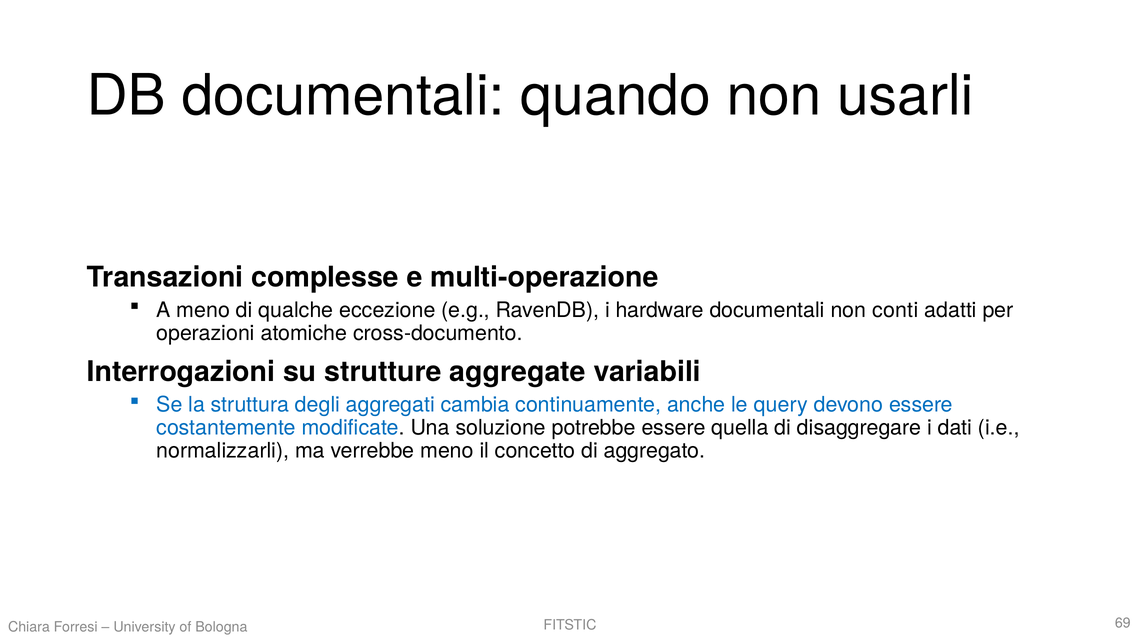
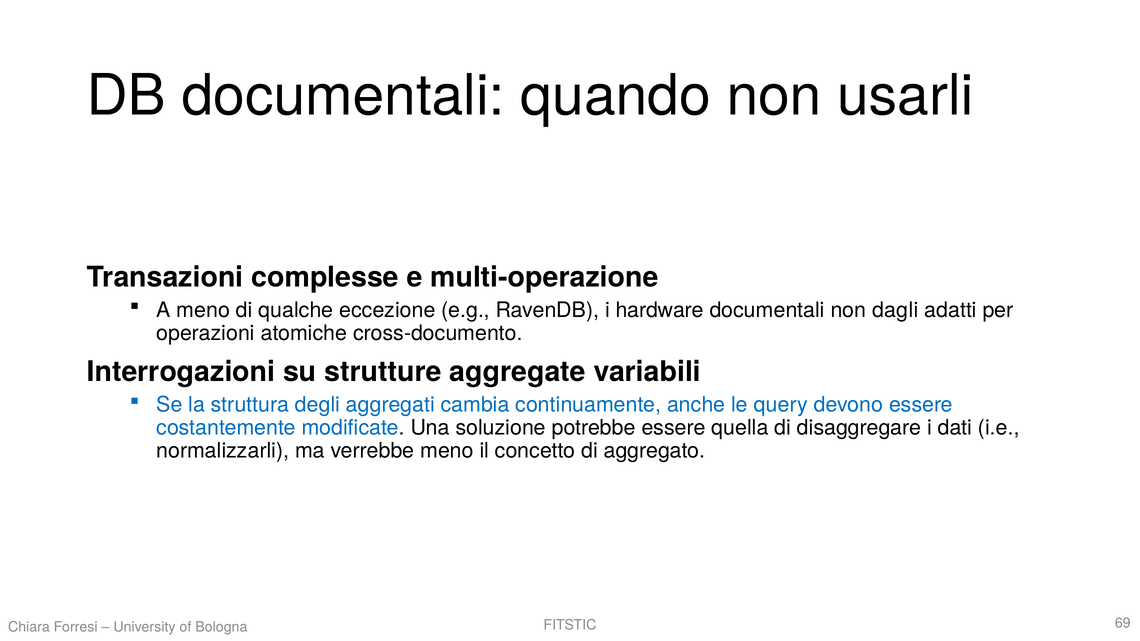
conti: conti -> dagli (895, 310)
